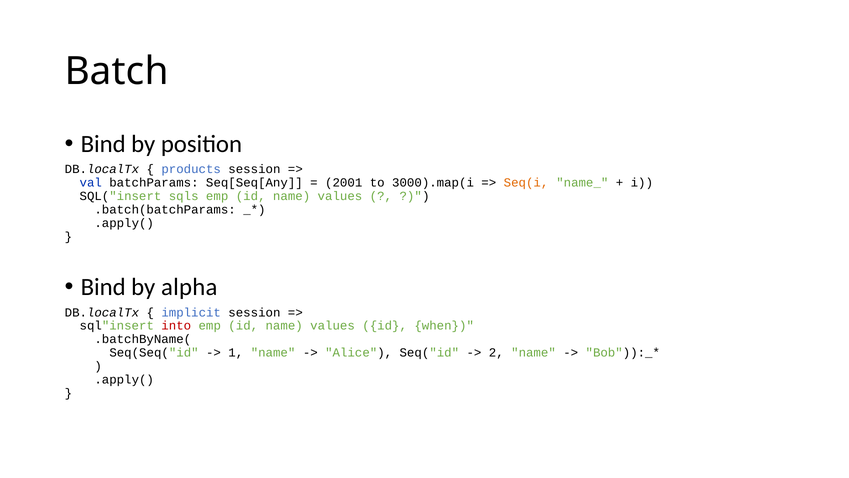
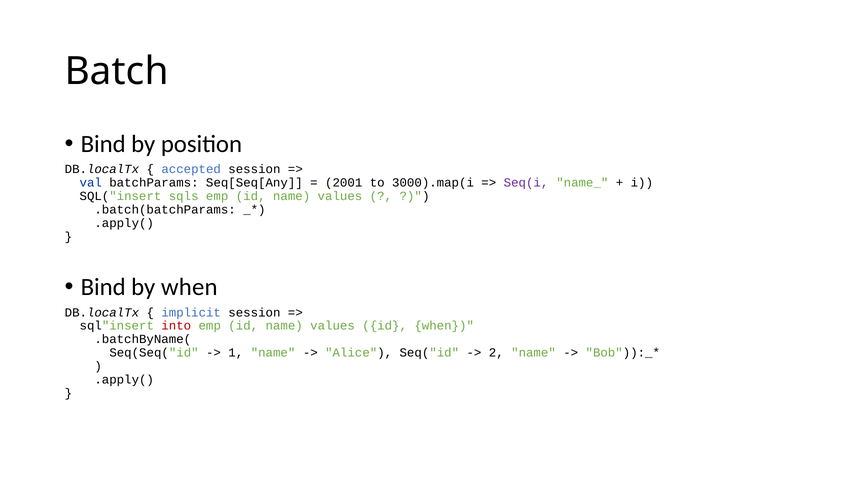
products: products -> accepted (191, 169)
Seq(i colour: orange -> purple (526, 183)
by alpha: alpha -> when (189, 287)
